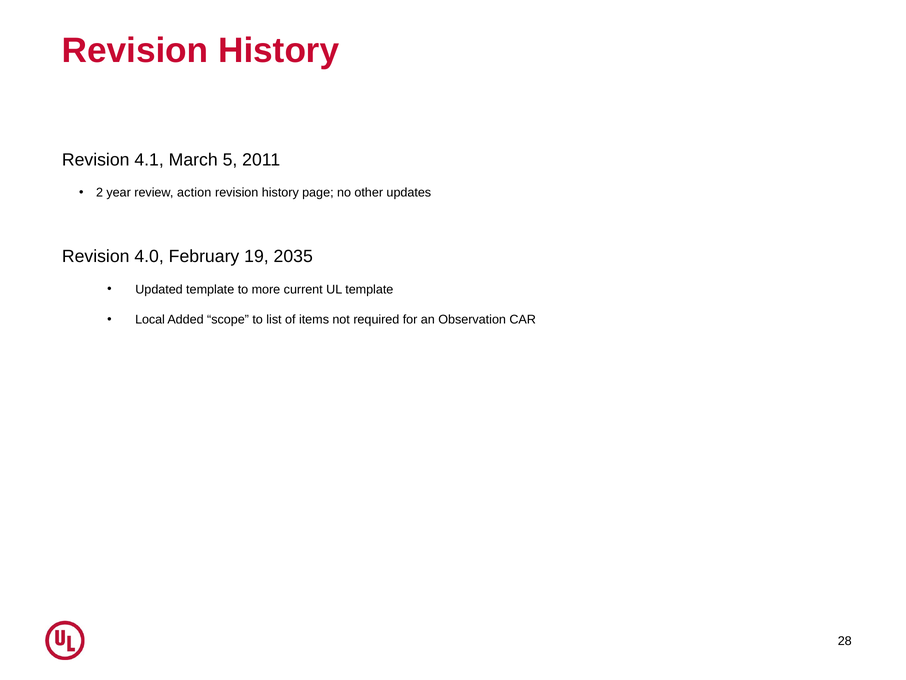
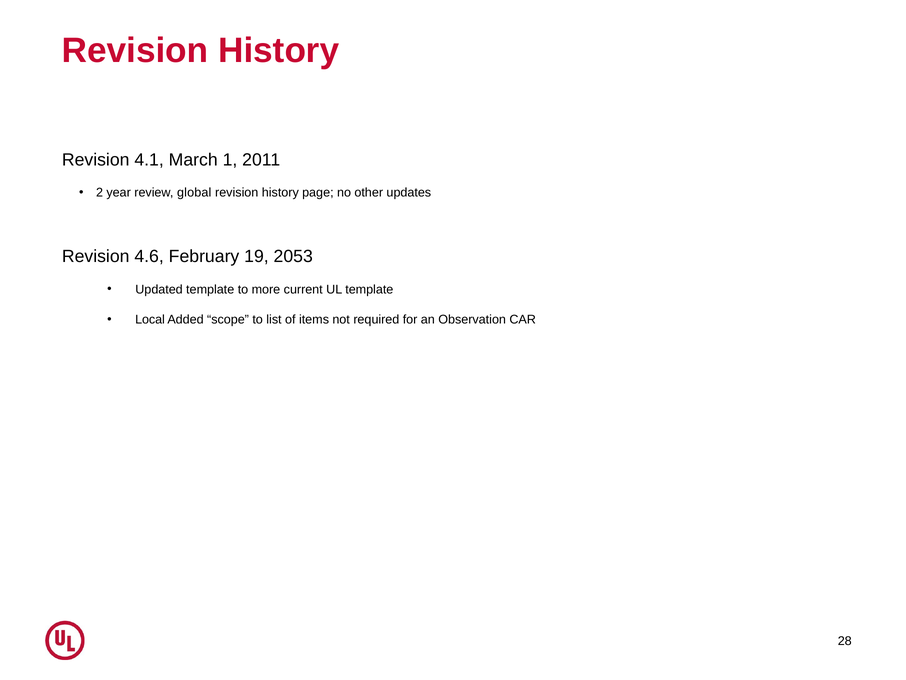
5: 5 -> 1 (230, 160)
action: action -> global (194, 193)
4.0: 4.0 -> 4.6 (149, 256)
2035: 2035 -> 2053 (293, 256)
